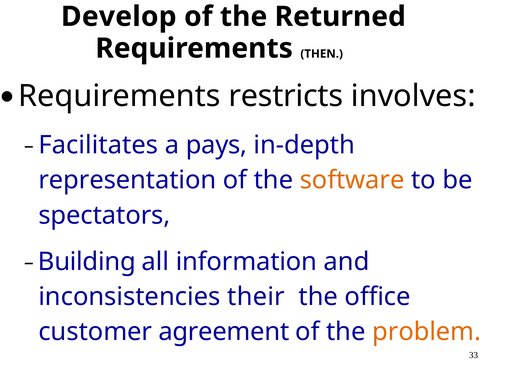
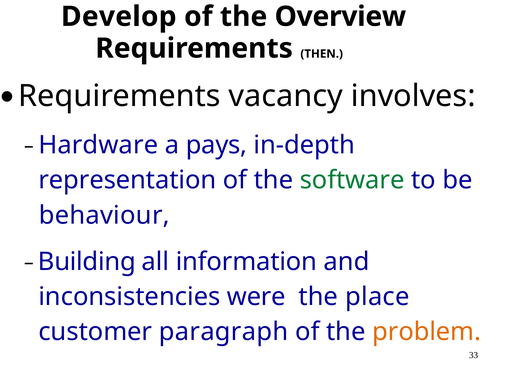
Returned: Returned -> Overview (340, 17)
restricts: restricts -> vacancy (286, 96)
Facilitates: Facilitates -> Hardware (98, 145)
software colour: orange -> green (352, 180)
spectators: spectators -> behaviour (104, 215)
their: their -> were (256, 297)
office: office -> place (377, 297)
agreement: agreement -> paragraph (224, 332)
